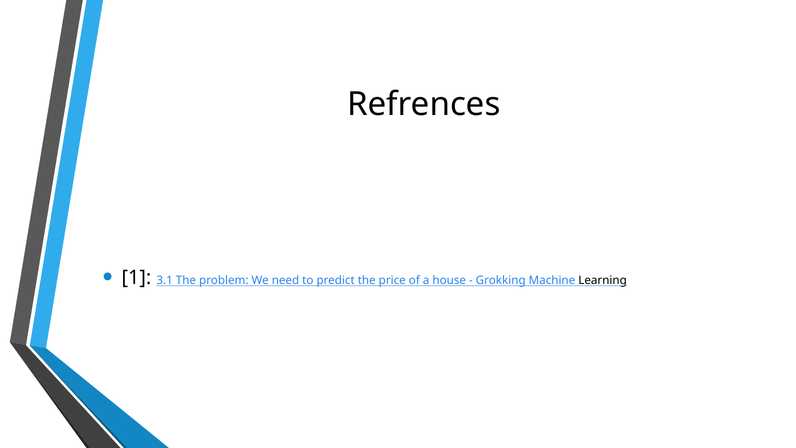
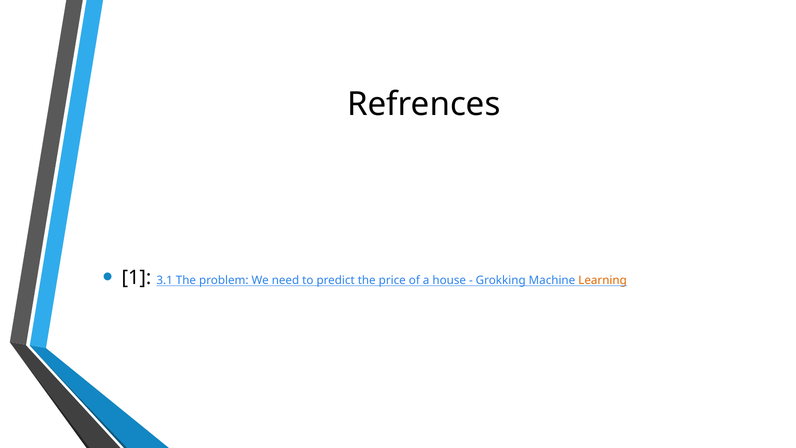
Learning colour: black -> orange (603, 280)
